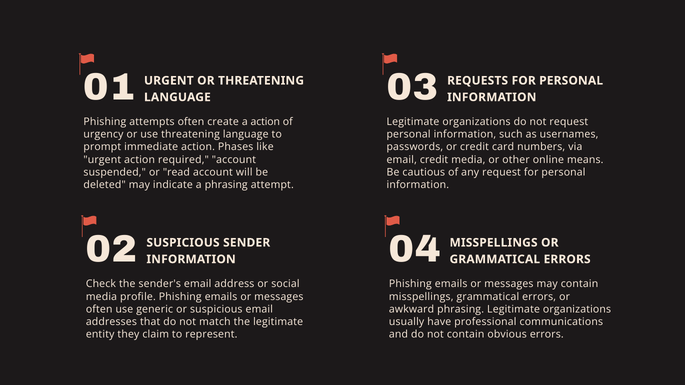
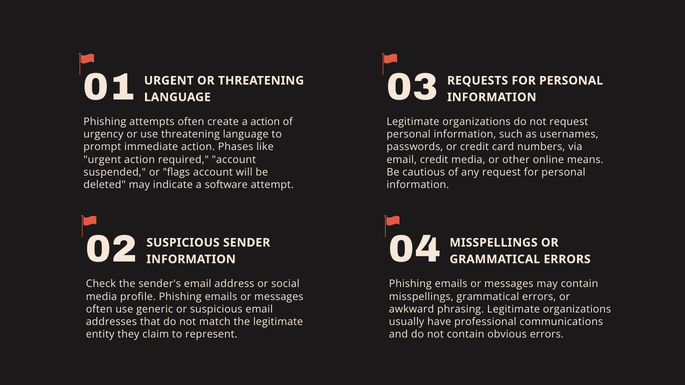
read: read -> flags (176, 172)
a phrasing: phrasing -> software (226, 185)
